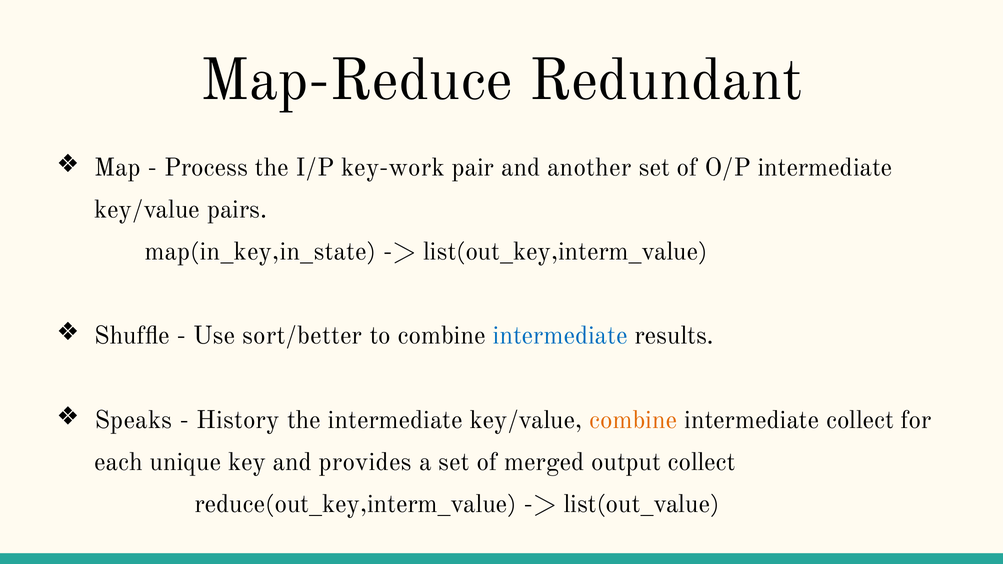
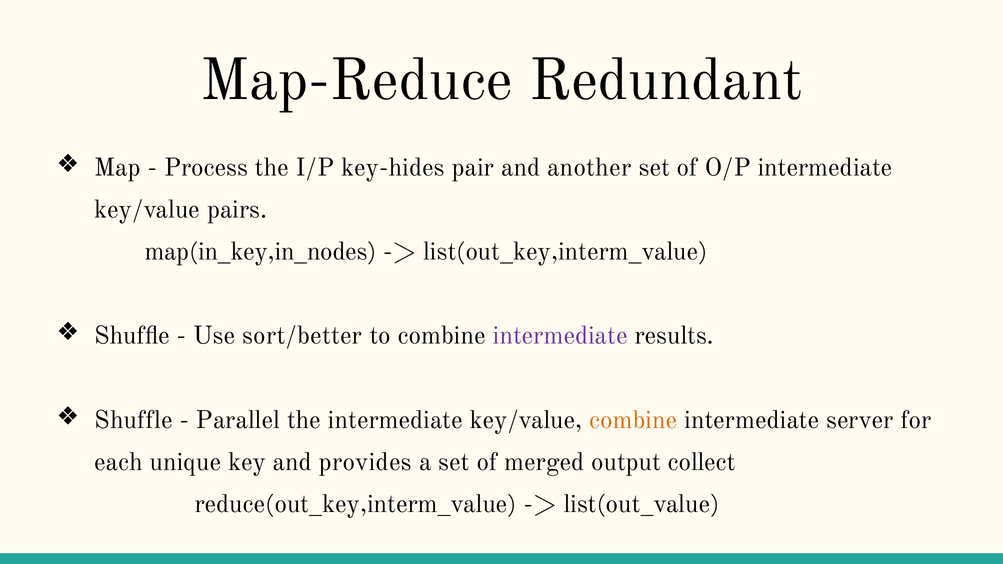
key-work: key-work -> key-hides (393, 167)
map(in_key,in_state: map(in_key,in_state -> map(in_key,in_nodes (261, 252)
intermediate colour: blue -> purple (560, 336)
Speaks: Speaks -> Shuffle (133, 420)
History: History -> Parallel (238, 420)
intermediate collect: collect -> server (860, 420)
